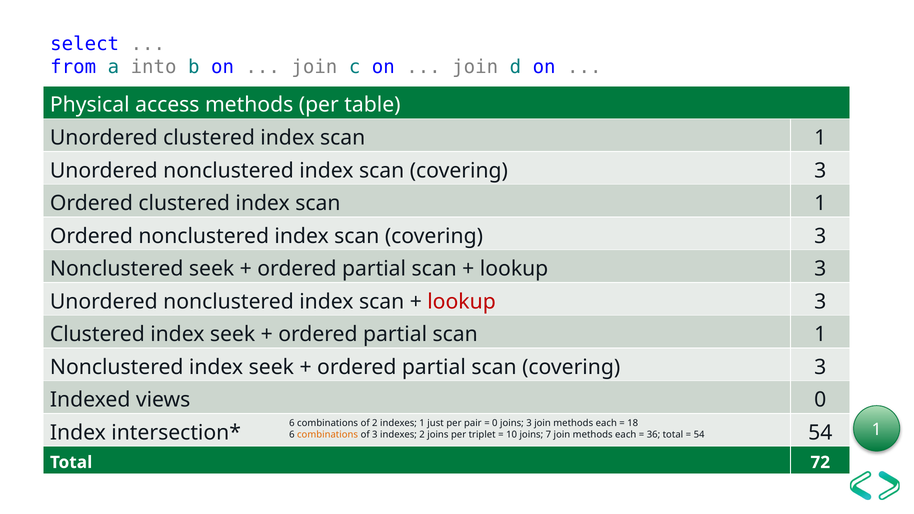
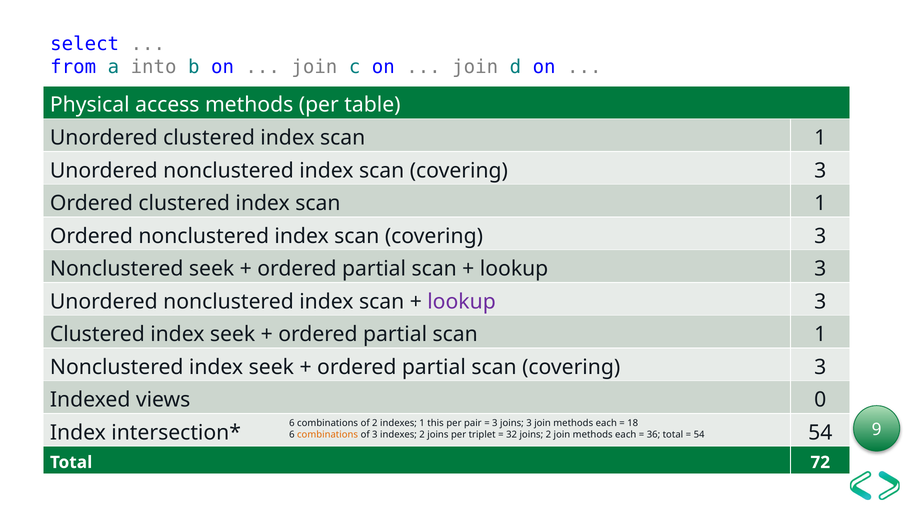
lookup colour: red -> purple (462, 302)
just: just -> this (436, 423)
0: 0 -> 3 (495, 423)
10: 10 -> 32 (512, 435)
joins 7: 7 -> 2 (548, 435)
54 1: 1 -> 9 (877, 430)
